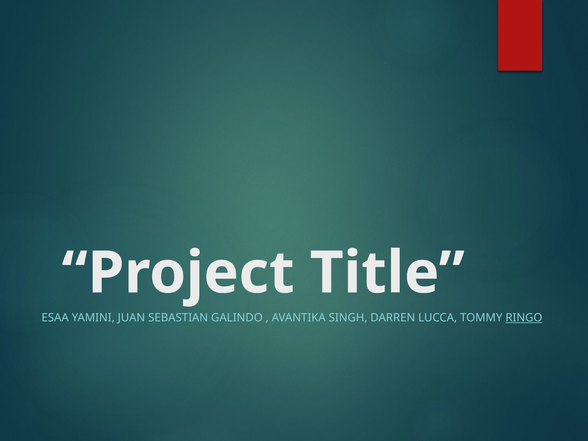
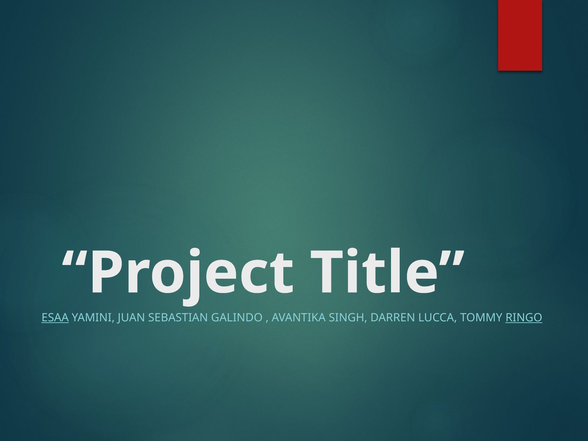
ESAA underline: none -> present (55, 318)
